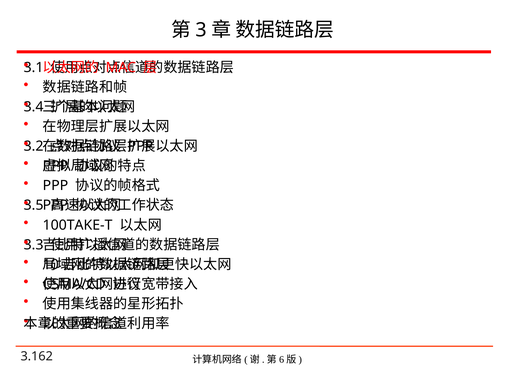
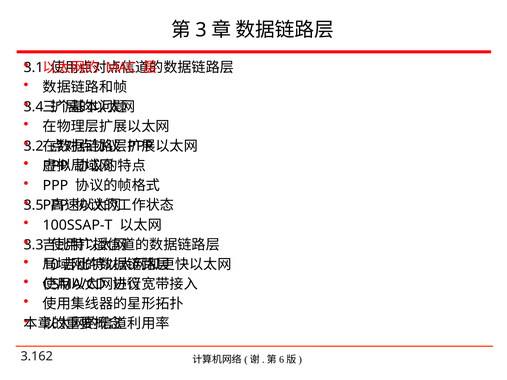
100TAKE-T: 100TAKE-T -> 100SSAP-T (78, 225)
